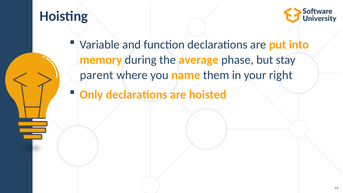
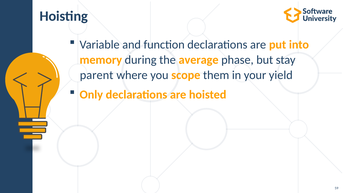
name: name -> scope (186, 75)
right: right -> yield (281, 75)
